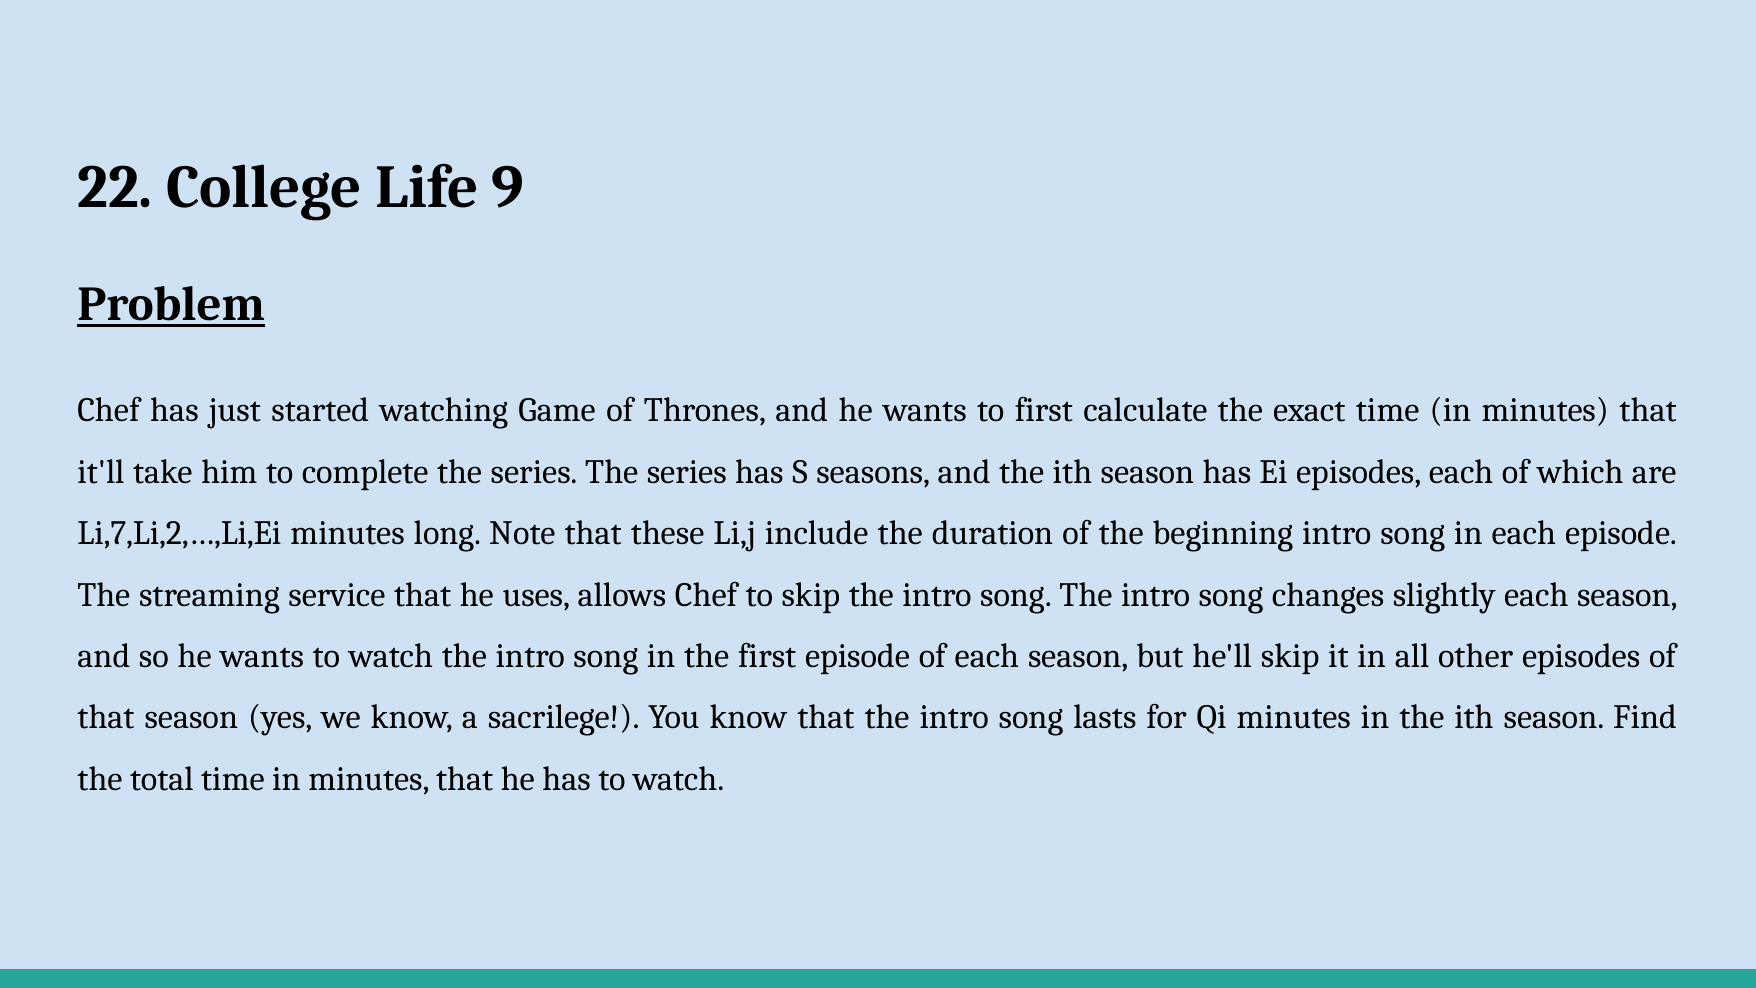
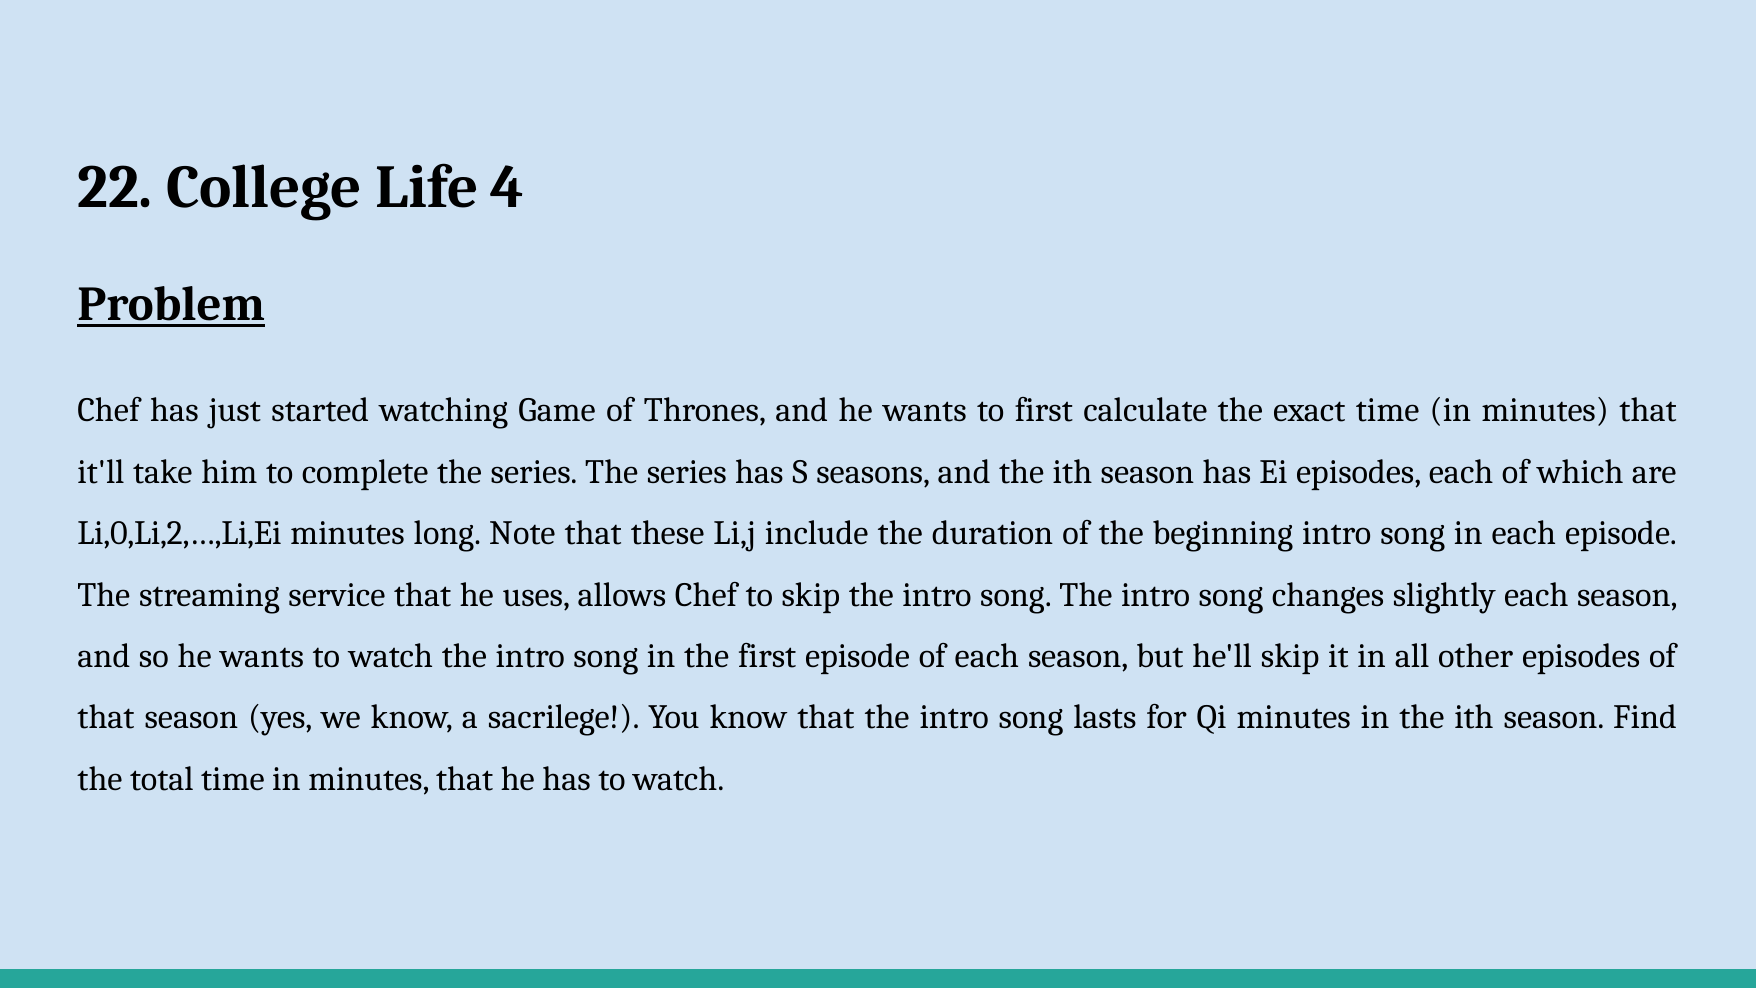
9: 9 -> 4 (508, 188)
Li,7,Li,2,…,Li,Ei: Li,7,Li,2,…,Li,Ei -> Li,0,Li,2,…,Li,Ei (179, 533)
